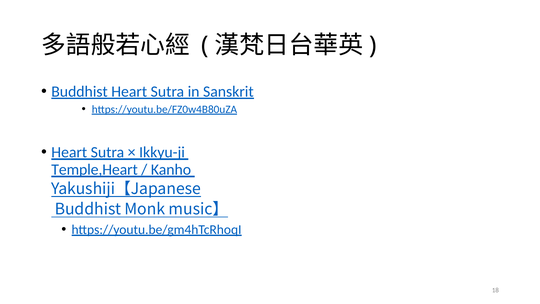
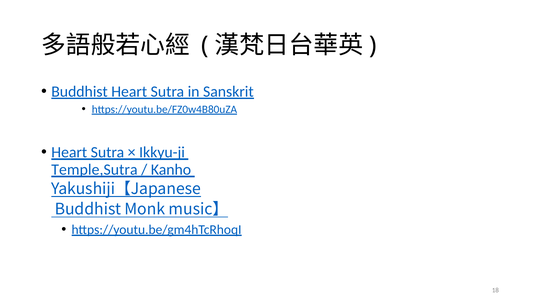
Temple,Heart: Temple,Heart -> Temple,Sutra (94, 170)
